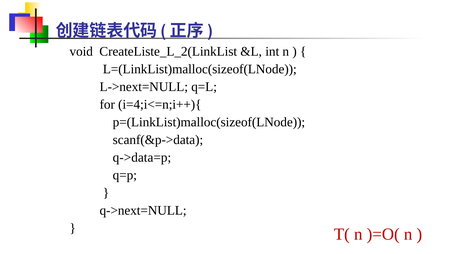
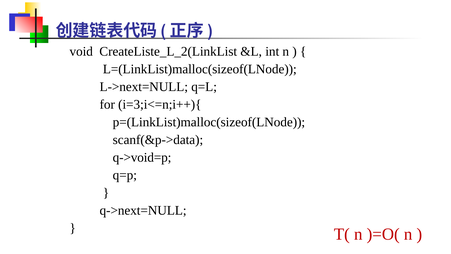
i=4;i<=n;i++){: i=4;i<=n;i++){ -> i=3;i<=n;i++){ (160, 104)
q->data=p: q->data=p -> q->void=p (142, 157)
